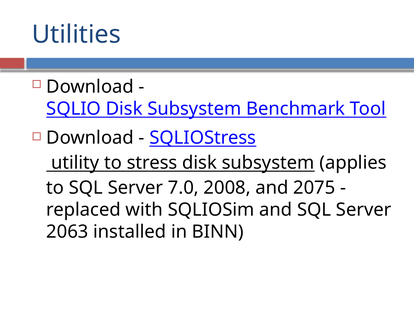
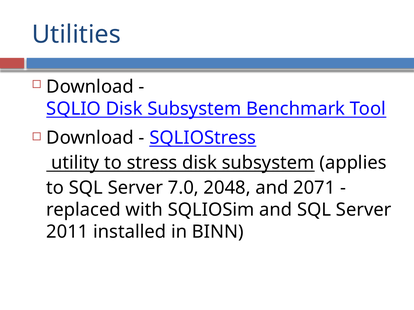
2008: 2008 -> 2048 (227, 188)
2075: 2075 -> 2071 (314, 188)
2063: 2063 -> 2011 (67, 232)
